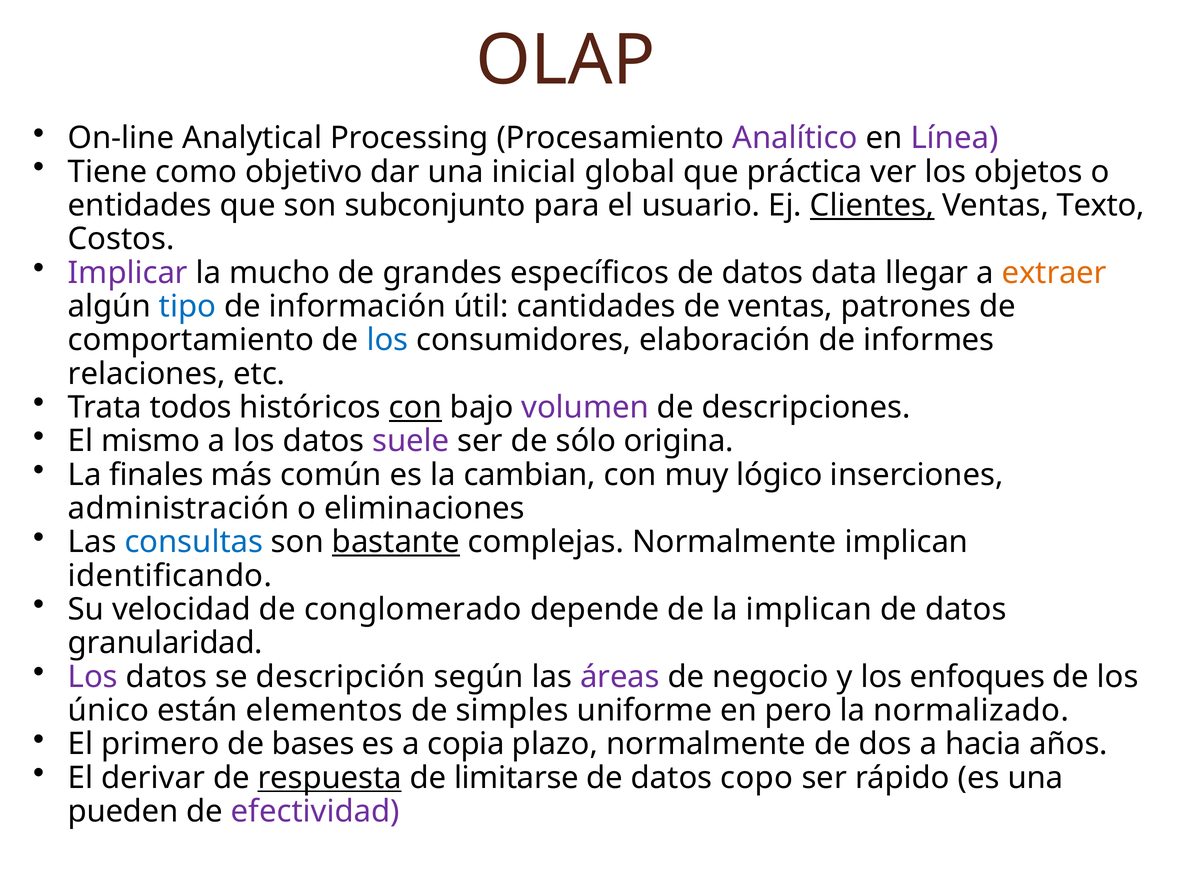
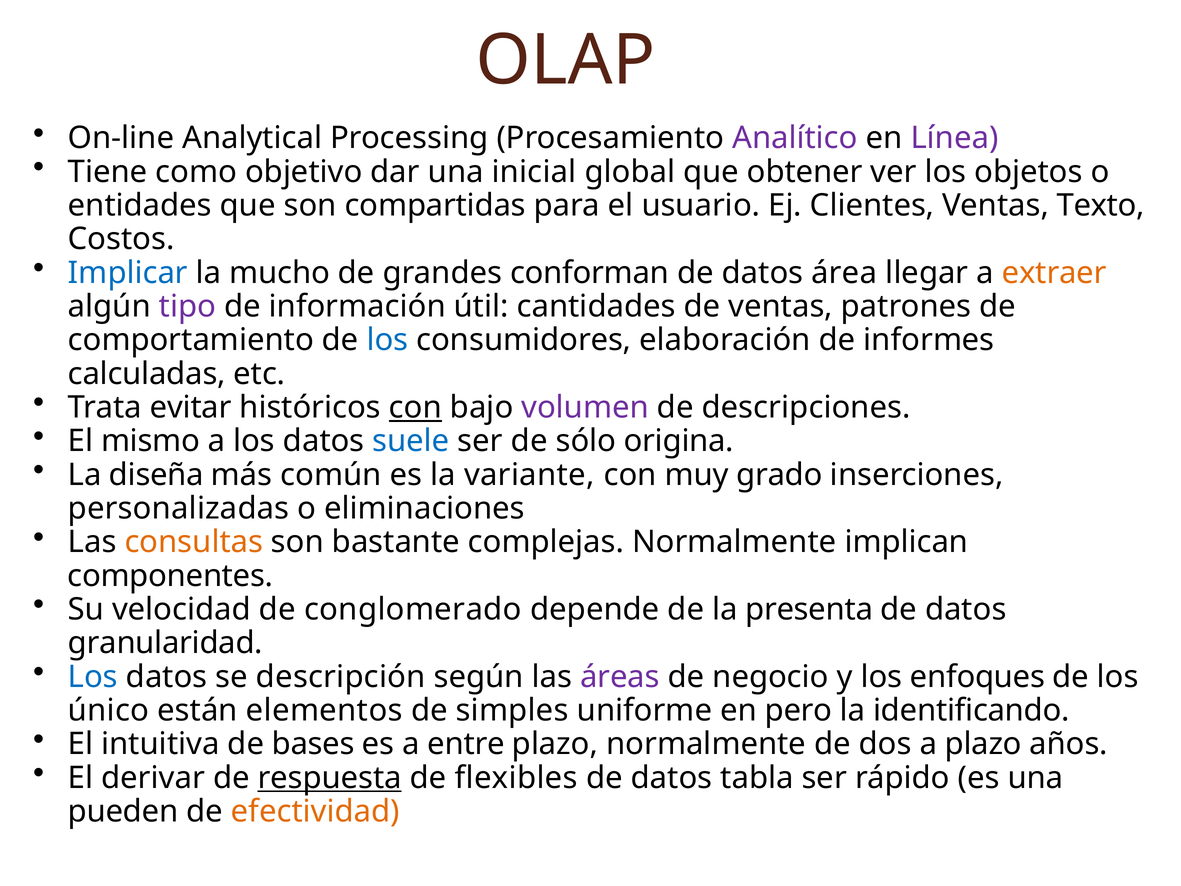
práctica: práctica -> obtener (805, 172)
subconjunto: subconjunto -> compartidas (435, 205)
Clientes underline: present -> none (872, 205)
Implicar colour: purple -> blue (128, 273)
específicos: específicos -> conforman (590, 273)
data: data -> área (844, 273)
tipo colour: blue -> purple (187, 306)
relaciones: relaciones -> calculadas (147, 374)
todos: todos -> evitar (191, 407)
suele colour: purple -> blue (411, 441)
finales: finales -> diseña (156, 475)
cambian: cambian -> variante (529, 475)
lógico: lógico -> grado (780, 475)
administración: administración -> personalizadas (179, 508)
consultas colour: blue -> orange (194, 542)
bastante underline: present -> none (396, 542)
identificando: identificando -> componentes (170, 576)
la implican: implican -> presenta (809, 609)
Los colour: purple -> blue (93, 677)
normalizado: normalizado -> identificando (971, 710)
primero: primero -> intuitiva (160, 744)
copia: copia -> entre (466, 744)
a hacia: hacia -> plazo (983, 744)
limitarse: limitarse -> flexibles (516, 778)
copo: copo -> tabla (757, 778)
efectividad colour: purple -> orange (315, 811)
